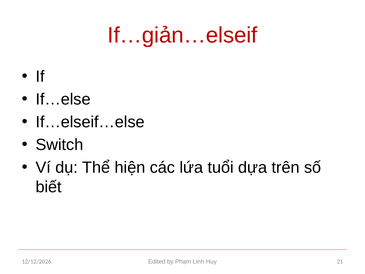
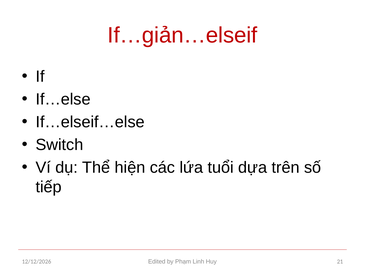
biết: biết -> tiếp (49, 187)
